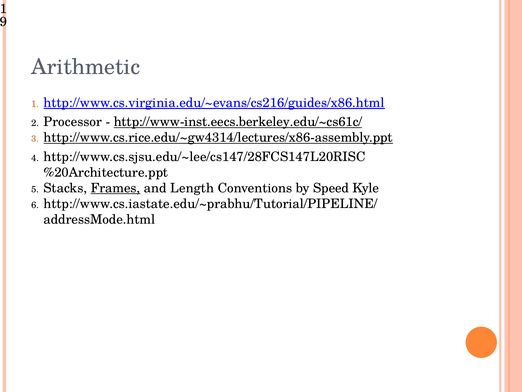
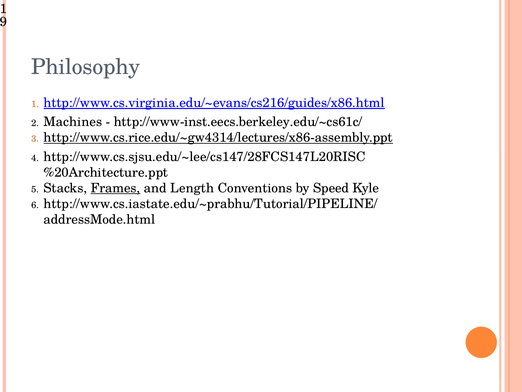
Arithmetic: Arithmetic -> Philosophy (86, 67)
Processor: Processor -> Machines (73, 122)
http://www-inst.eecs.berkeley.edu/~cs61c/ underline: present -> none (238, 122)
